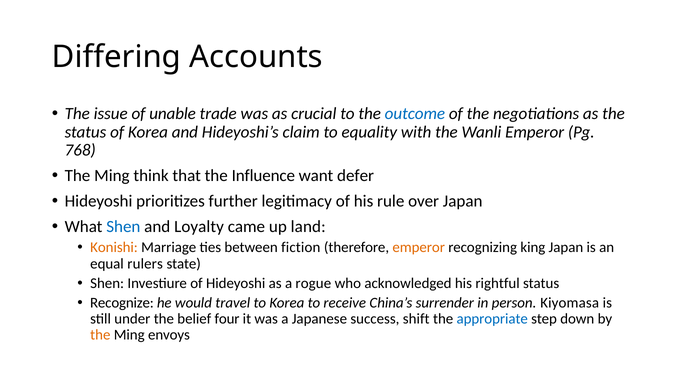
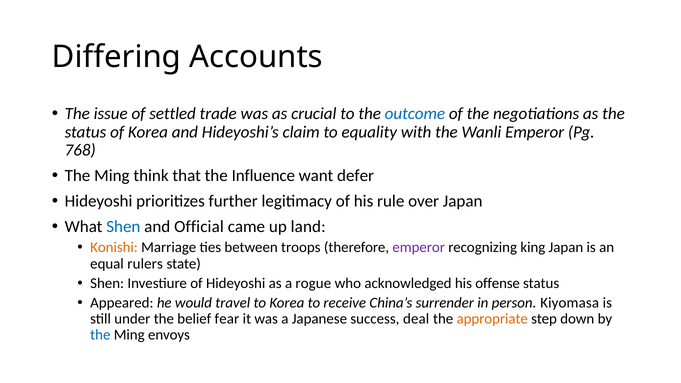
unable: unable -> settled (173, 114)
Loyalty: Loyalty -> Official (199, 227)
fiction: fiction -> troops (301, 248)
emperor colour: orange -> purple (419, 248)
rightful: rightful -> offense (498, 283)
Recognize: Recognize -> Appeared (122, 303)
four: four -> fear (227, 319)
shift: shift -> deal (416, 319)
appropriate colour: blue -> orange (492, 319)
the colour: orange -> blue (100, 335)
